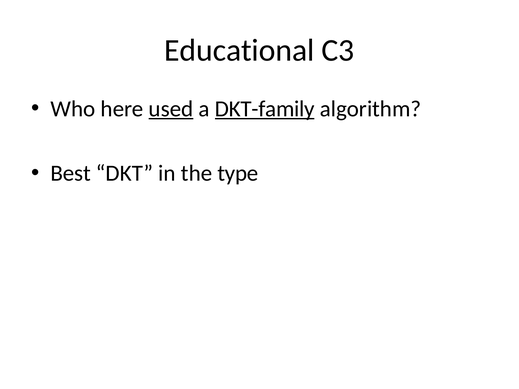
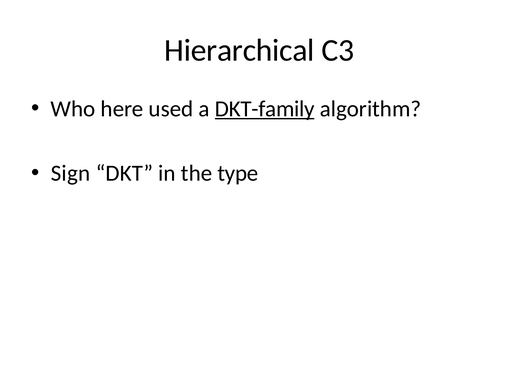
Educational: Educational -> Hierarchical (239, 50)
used underline: present -> none (171, 109)
Best: Best -> Sign (71, 173)
